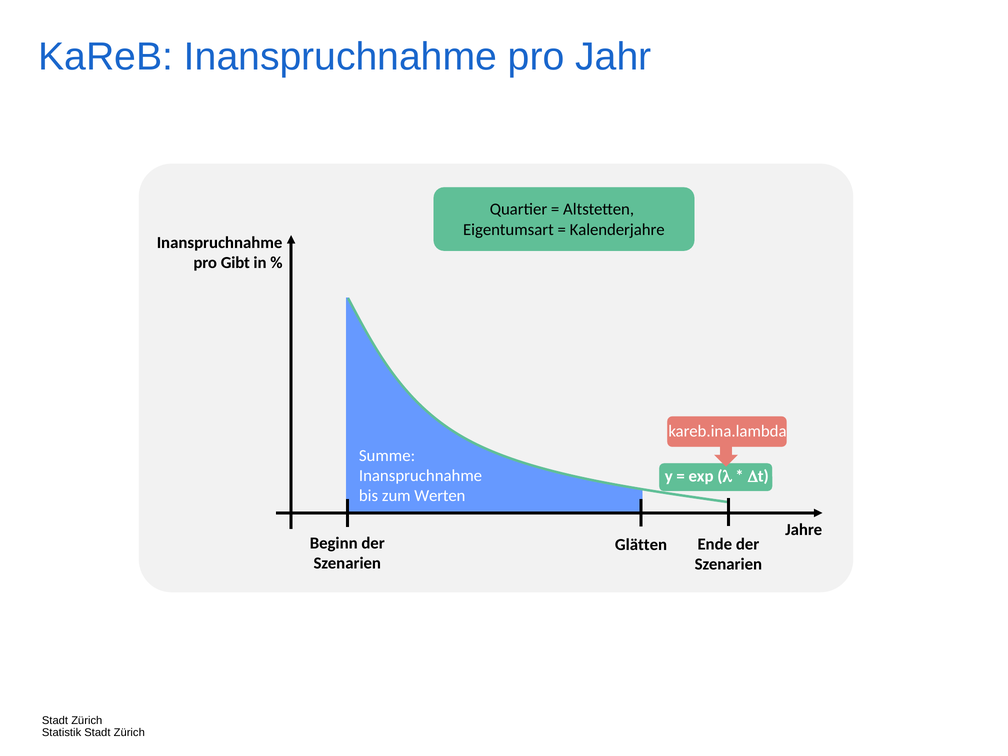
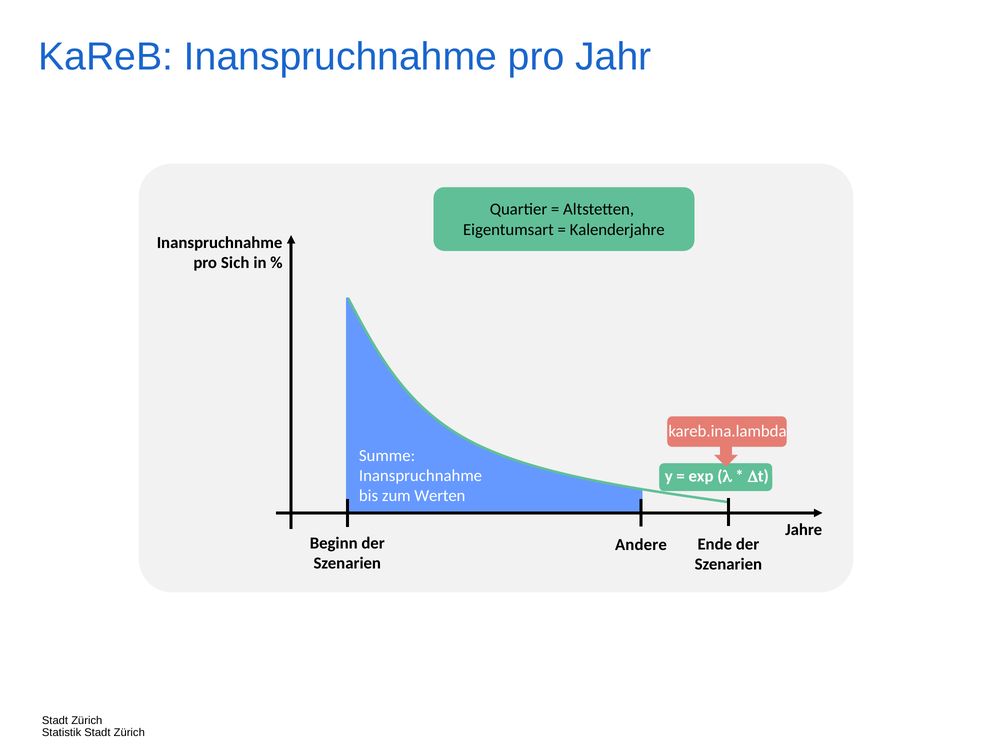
Gibt: Gibt -> Sich (235, 263)
Glätten: Glätten -> Andere (641, 545)
